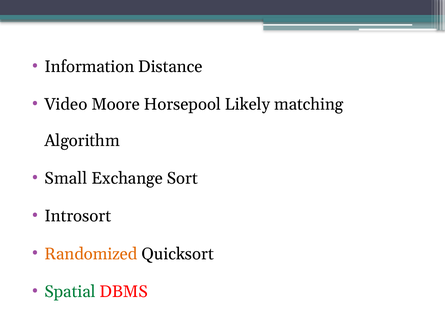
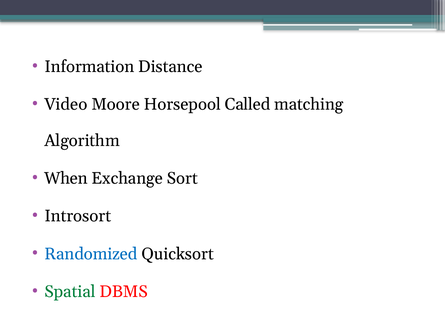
Likely: Likely -> Called (248, 104)
Small: Small -> When (66, 178)
Randomized colour: orange -> blue (91, 254)
